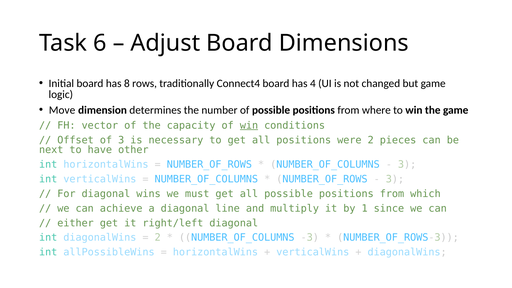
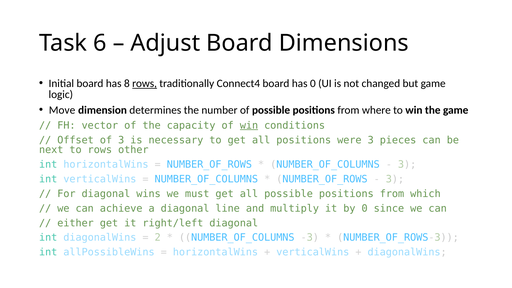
rows underline: none -> present (145, 84)
has 4: 4 -> 0 (313, 84)
were 2: 2 -> 3 (371, 140)
to have: have -> rows (100, 150)
by 1: 1 -> 0 (365, 208)
